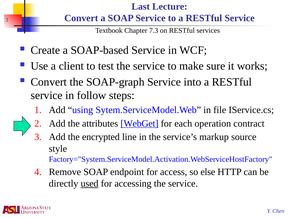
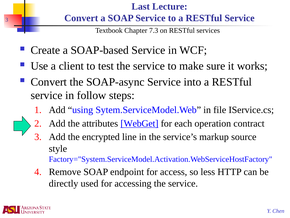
SOAP-graph: SOAP-graph -> SOAP-async (115, 82)
else: else -> less (208, 171)
used underline: present -> none (90, 183)
